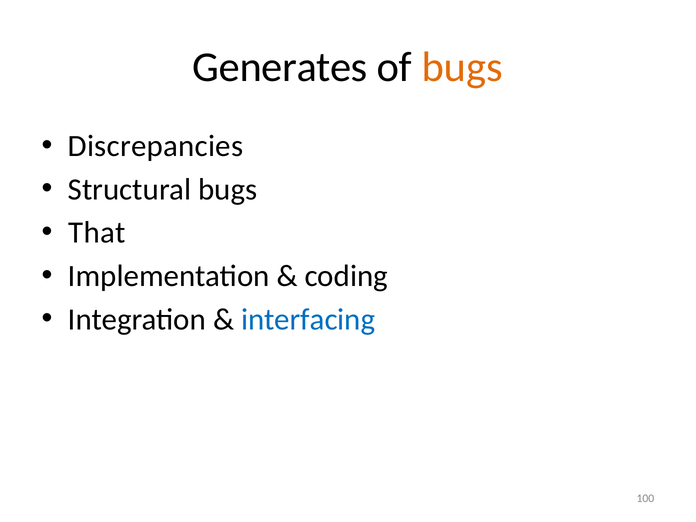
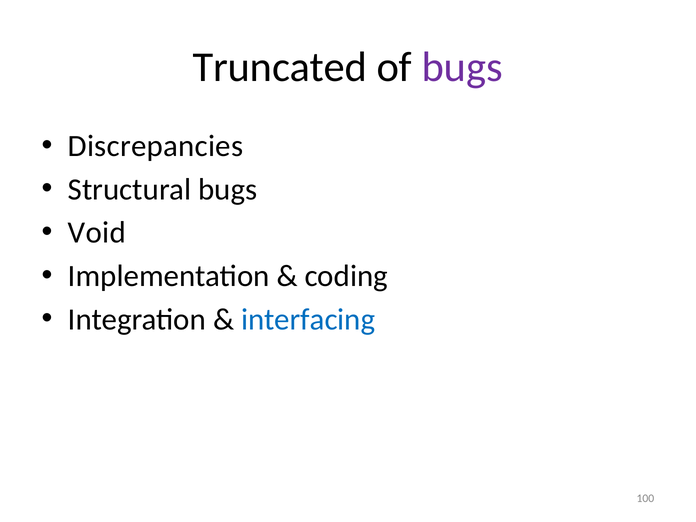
Generates: Generates -> Truncated (280, 67)
bugs colour: orange -> purple (462, 67)
That: That -> Void (97, 233)
